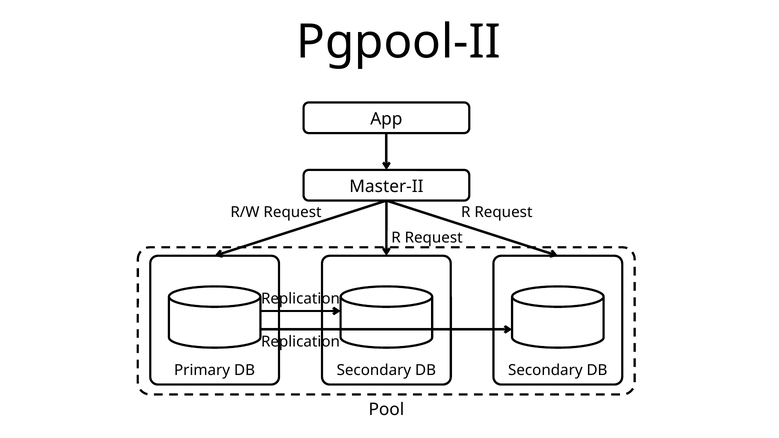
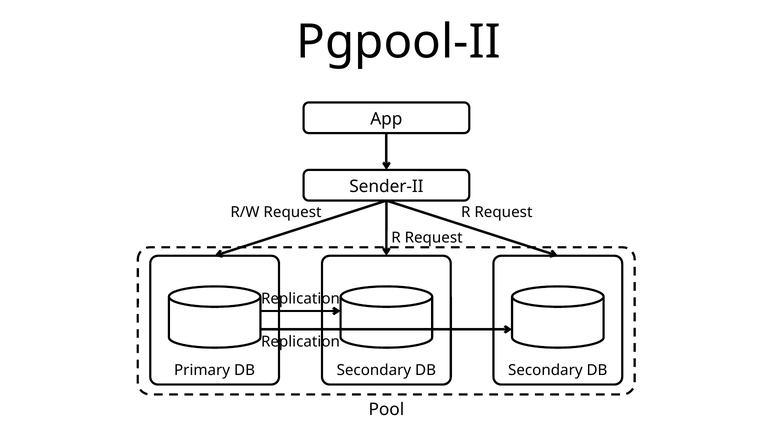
Master-II: Master-II -> Sender-II (386, 187)
